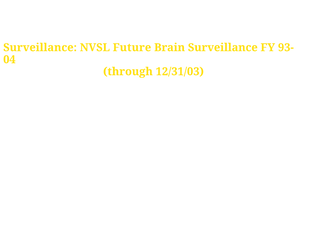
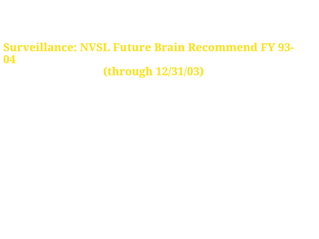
Brain Surveillance: Surveillance -> Recommend (223, 48)
